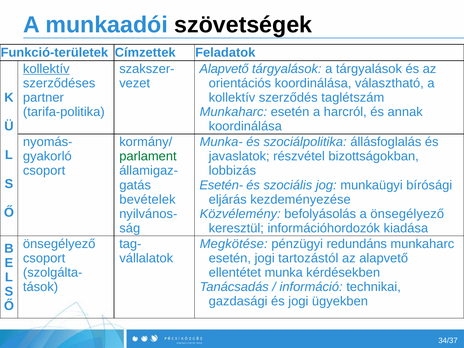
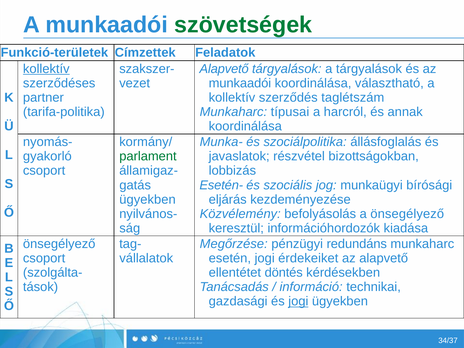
szövetségek colour: black -> green (243, 25)
orientációs: orientációs -> munkaadói (240, 83)
esetén: esetén -> típusai (290, 112)
bevételek: bevételek -> ügyekben (148, 199)
Megkötése: Megkötése -> Megőrzése (234, 244)
tartozástól: tartozástól -> érdekeiket (308, 258)
munka: munka -> döntés (284, 273)
jogi underline: none -> present (298, 301)
